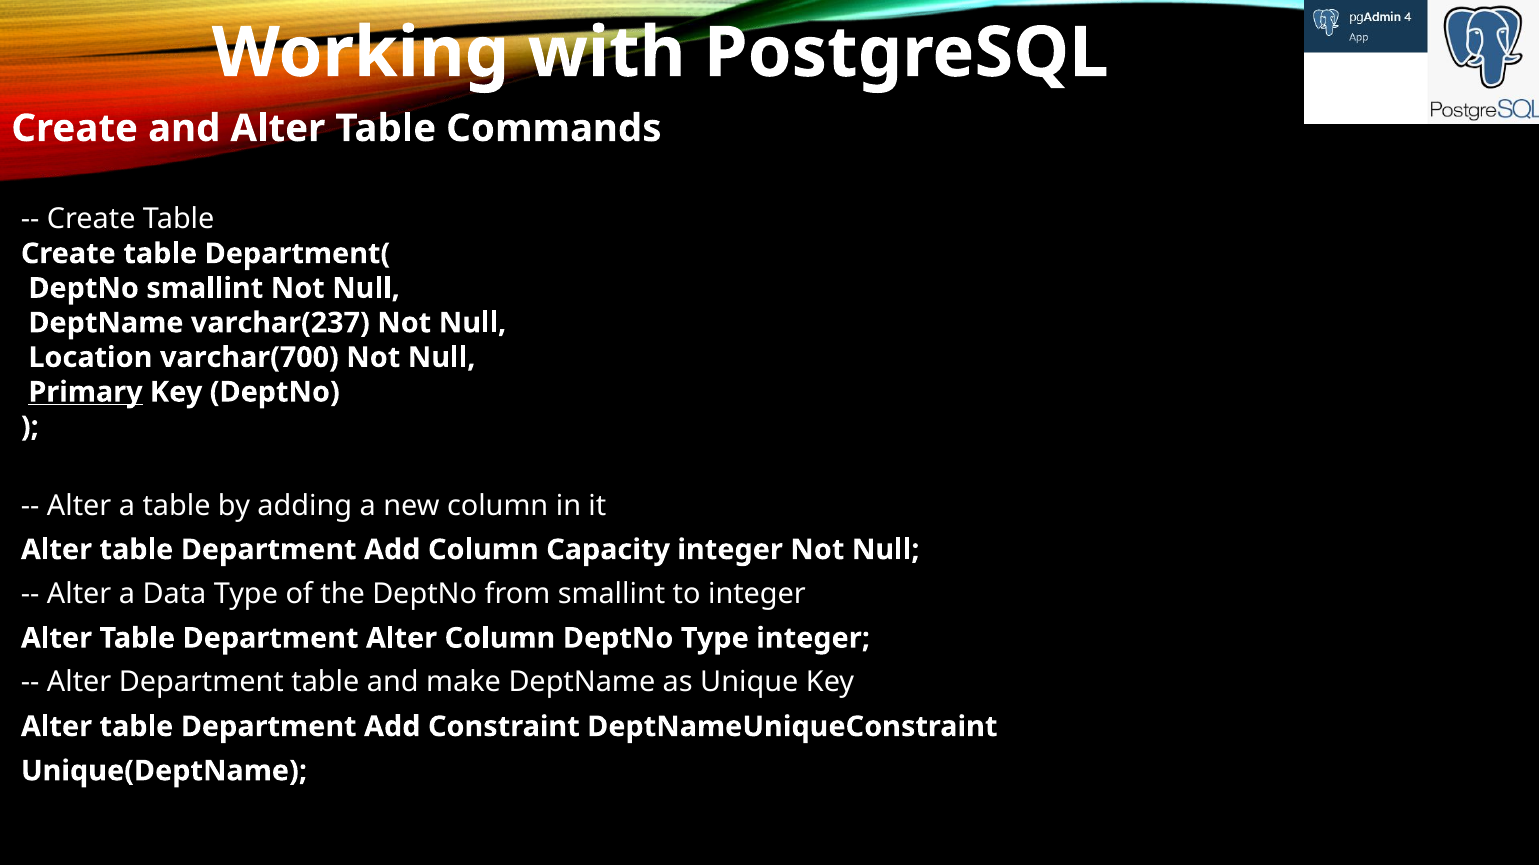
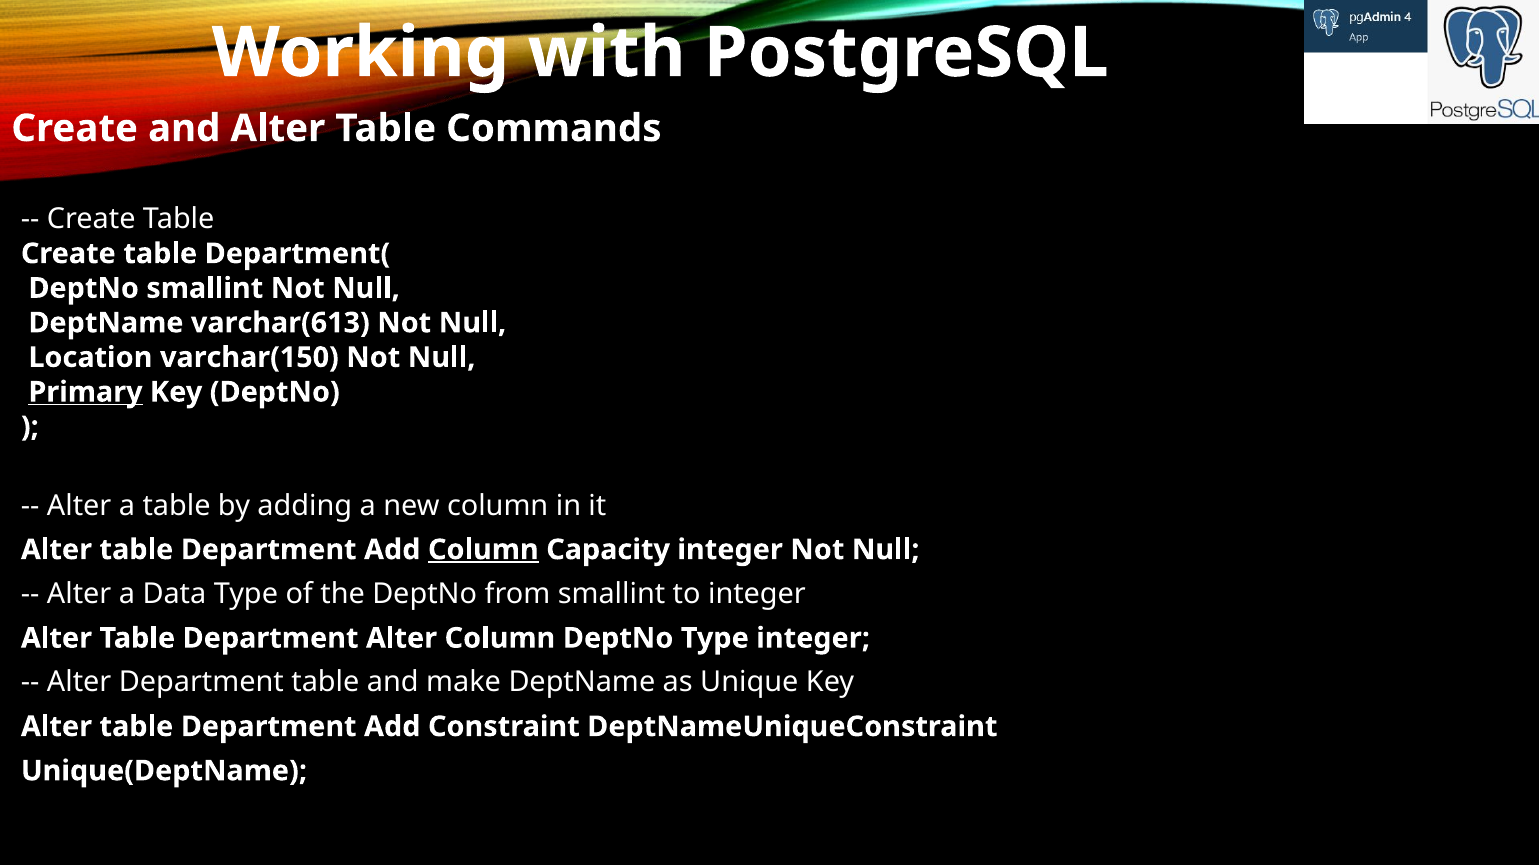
varchar(237: varchar(237 -> varchar(613 (280, 323)
varchar(700: varchar(700 -> varchar(150 (249, 358)
Column underline: none -> present (483, 550)
